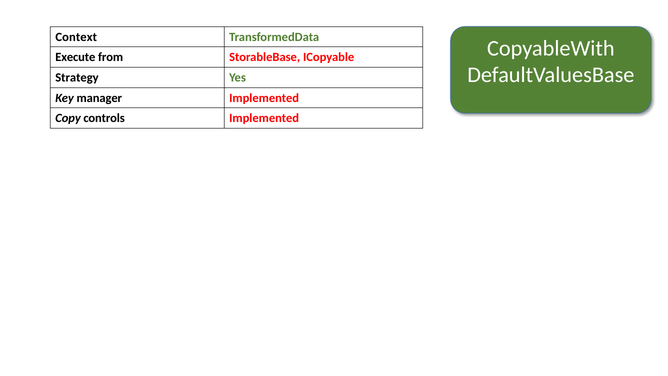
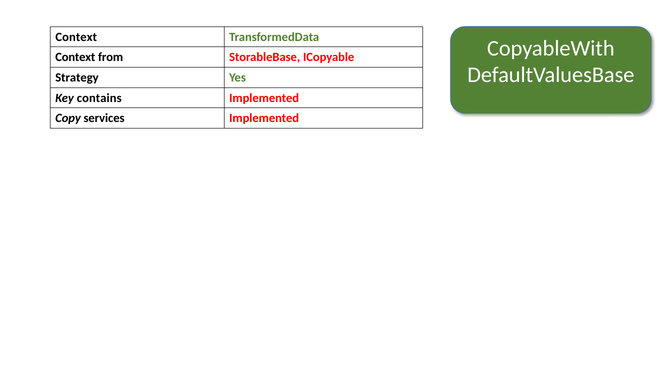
Execute: Execute -> Context (75, 57)
manager: manager -> contains (99, 98)
controls: controls -> services (104, 118)
